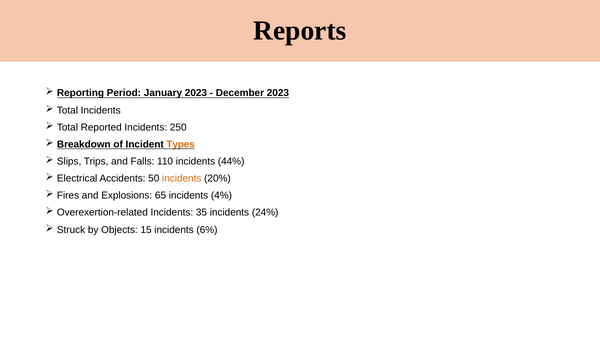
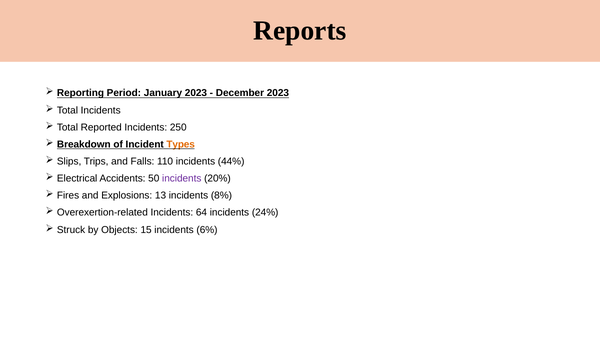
incidents colour: orange -> purple (182, 178)
65: 65 -> 13 (161, 195)
4%: 4% -> 8% (221, 195)
35: 35 -> 64 (202, 212)
